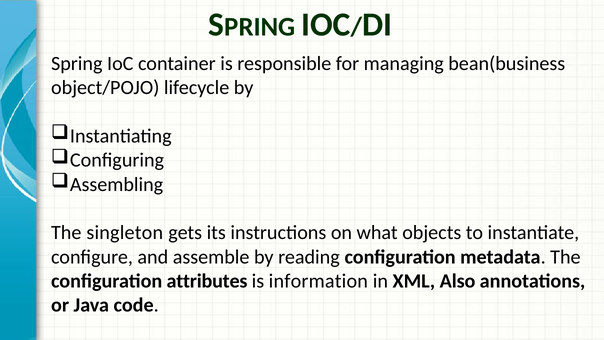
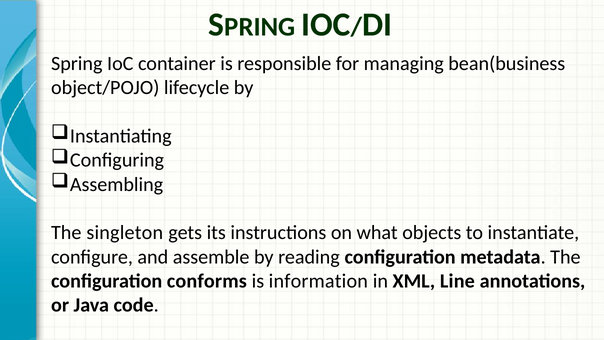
attributes: attributes -> conforms (207, 281)
Also: Also -> Line (457, 281)
